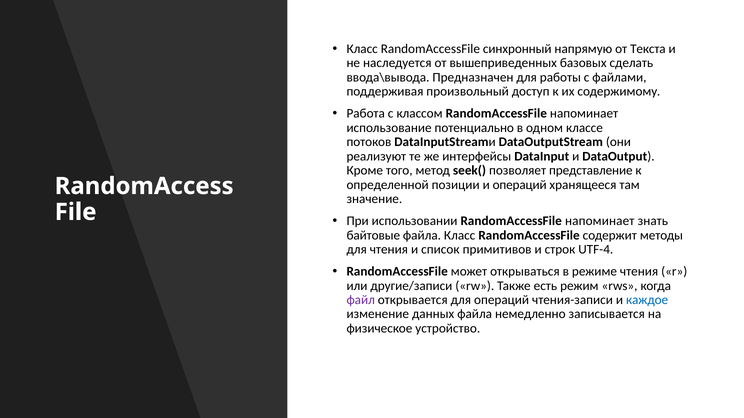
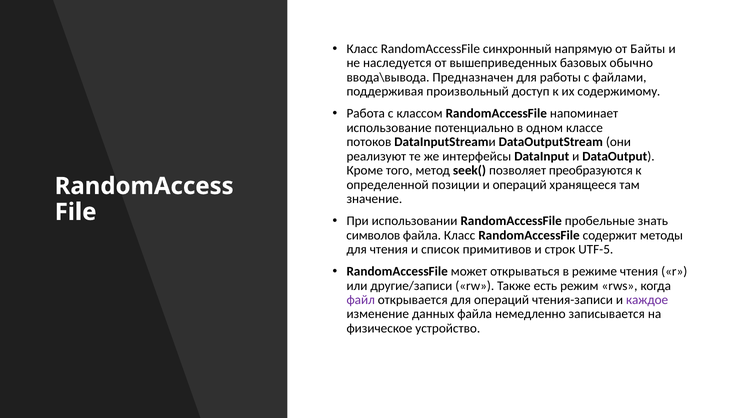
Текста: Текста -> Байты (648, 49)
сделать: сделать -> обычно (631, 63)
представление: представление -> преобразуются (591, 171)
использовании RandomAccessFile напоминает: напоминает -> пробельные (600, 221)
байтовые: байтовые -> символов (373, 235)
UTF-4: UTF-4 -> UTF-5 (596, 250)
каждое colour: blue -> purple (647, 300)
